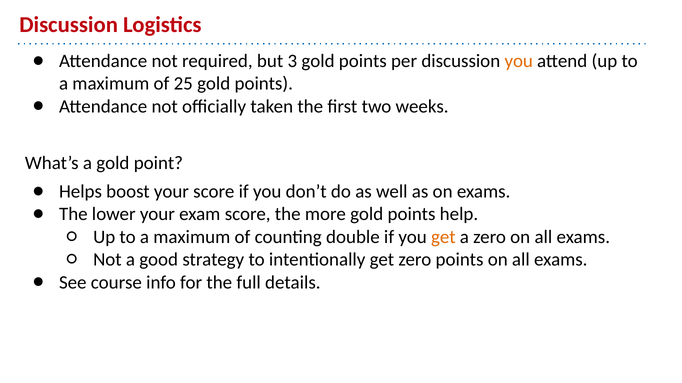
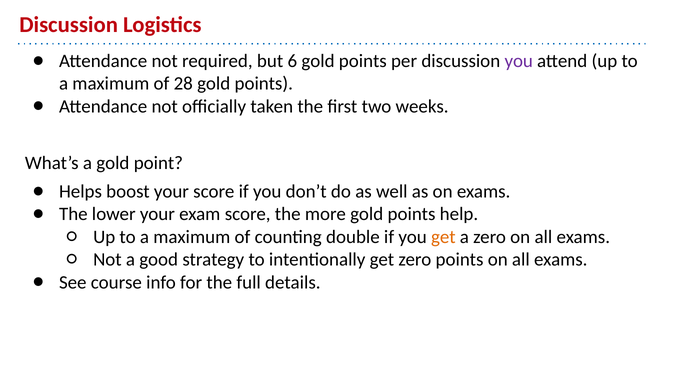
3: 3 -> 6 (292, 61)
you colour: orange -> purple (519, 61)
25: 25 -> 28 (183, 84)
